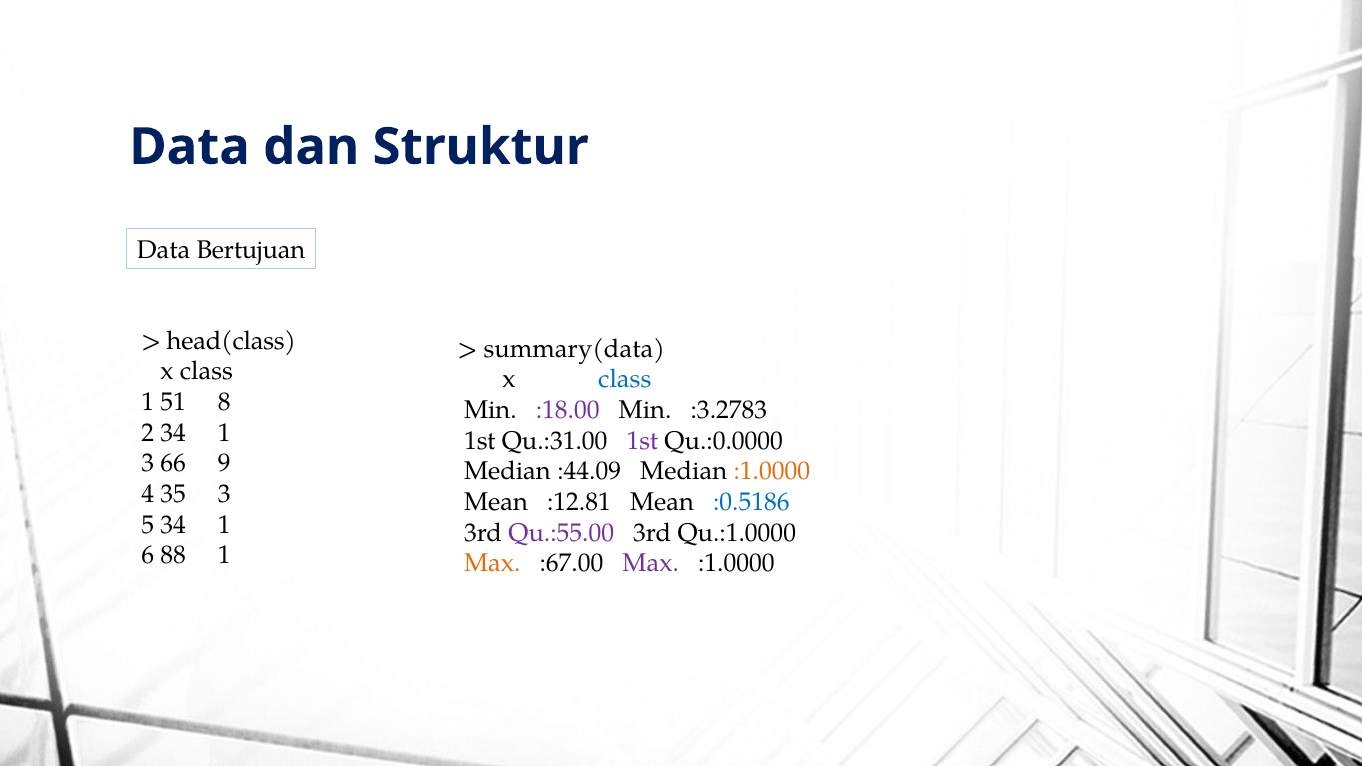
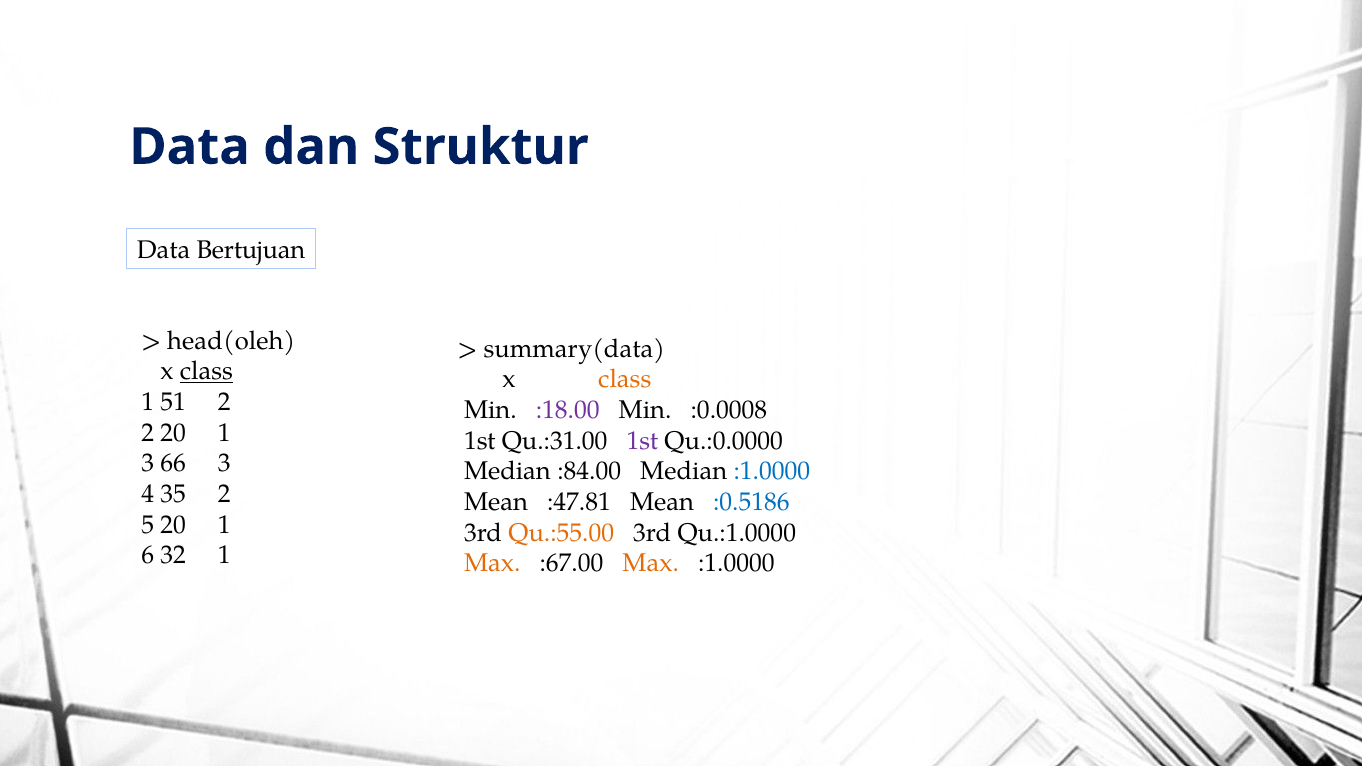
head(class: head(class -> head(oleh (231, 341)
class underline: none -> present (206, 372)
class colour: blue -> orange (625, 380)
51 8: 8 -> 2 (224, 402)
:3.2783: :3.2783 -> :0.0008 (729, 410)
2 34: 34 -> 20 (173, 433)
66 9: 9 -> 3 (224, 464)
:44.09: :44.09 -> :84.00 (589, 472)
:1.0000 colour: orange -> blue (772, 472)
35 3: 3 -> 2 (224, 494)
:12.81: :12.81 -> :47.81 (579, 502)
5 34: 34 -> 20 (173, 525)
Qu.:55.00 colour: purple -> orange (561, 533)
88: 88 -> 32 (173, 555)
Max colour: purple -> orange (651, 564)
